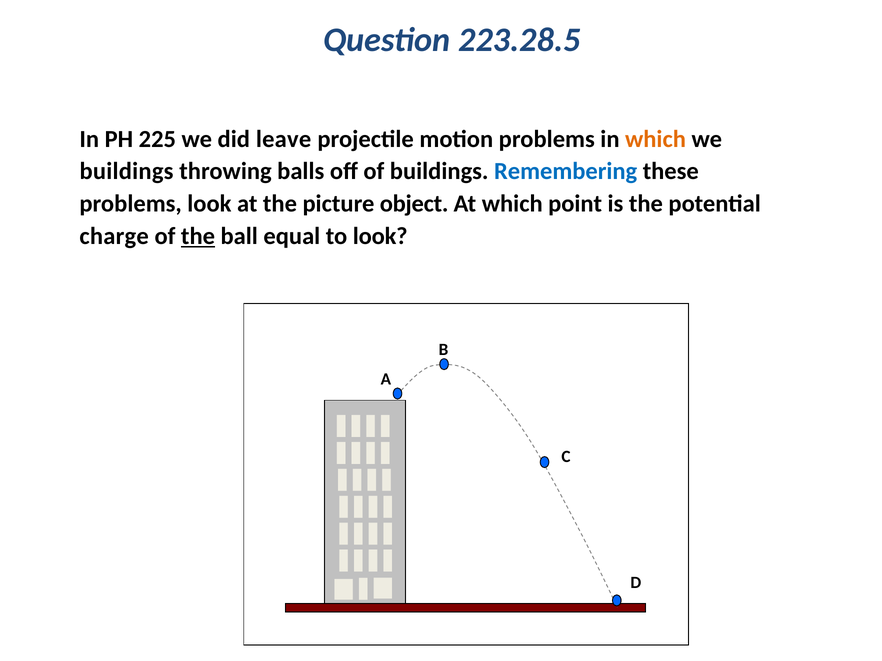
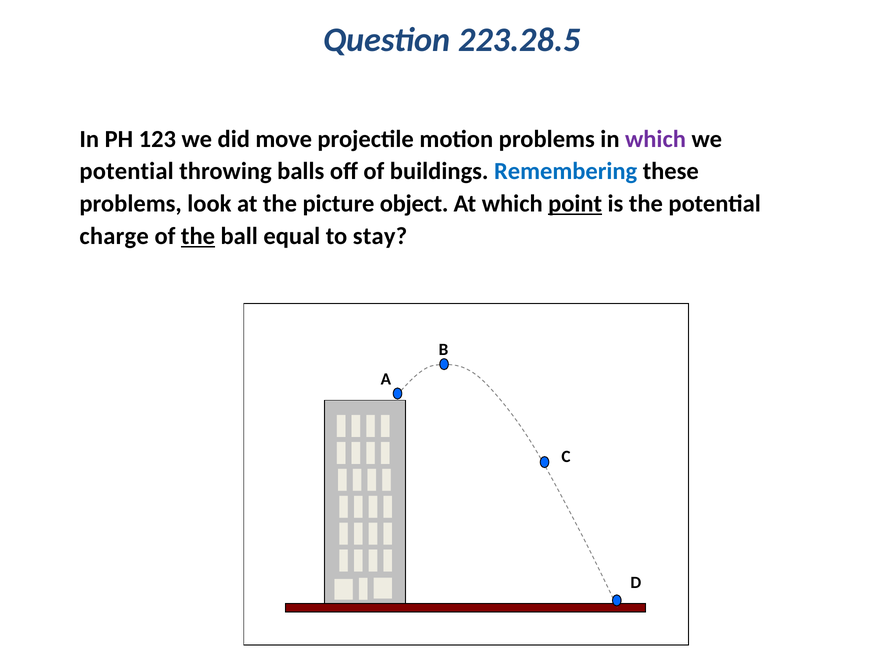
225: 225 -> 123 (157, 139)
leave: leave -> move (284, 139)
which colour: orange -> purple (655, 139)
buildings: buildings -> potential (127, 172)
point underline: none -> present (575, 204)
to look: look -> stay (380, 236)
